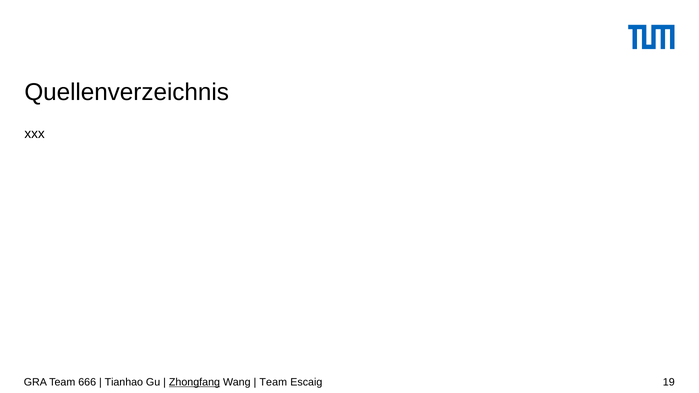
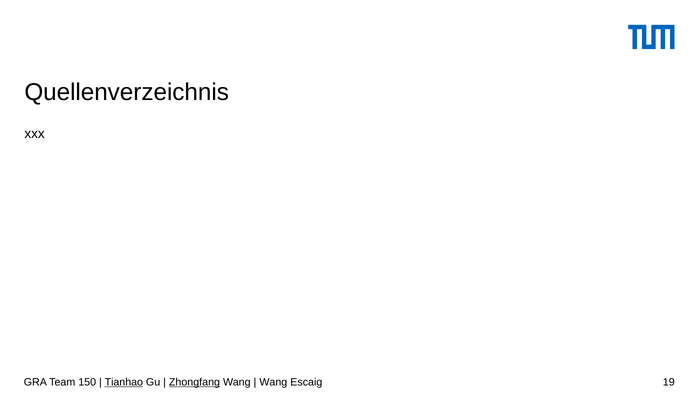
666: 666 -> 150 (87, 382)
Tianhao underline: none -> present (124, 382)
Team: Team -> Wang (273, 382)
